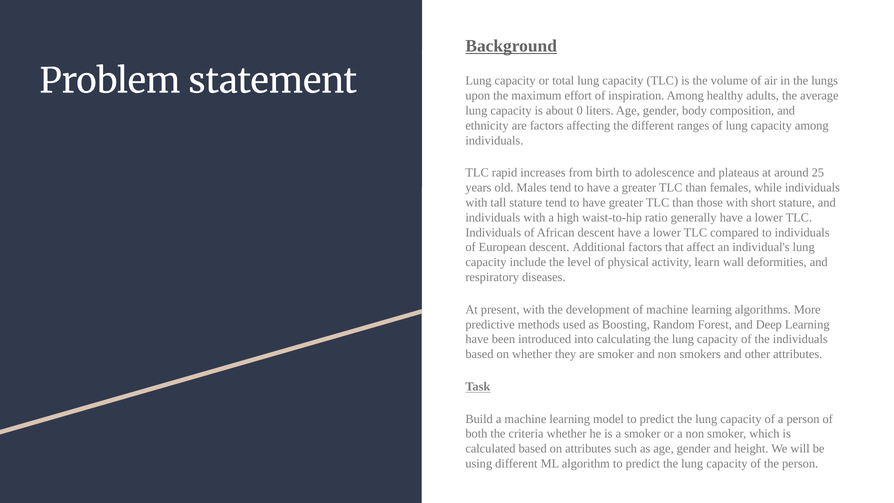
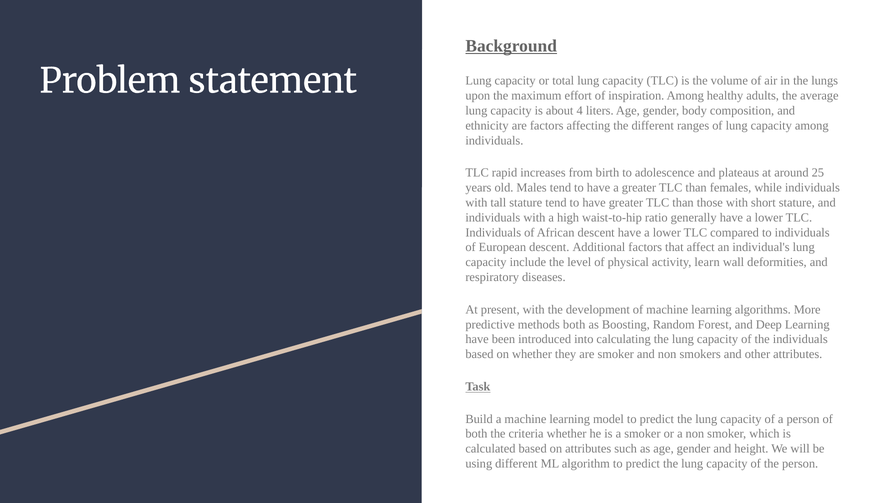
0: 0 -> 4 (580, 111)
methods used: used -> both (574, 324)
